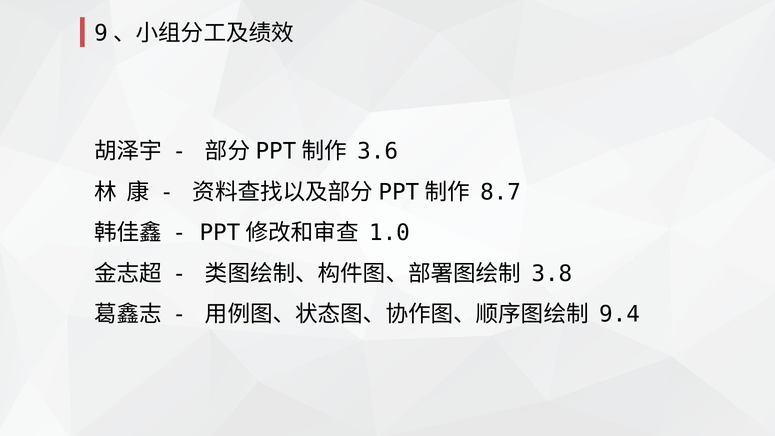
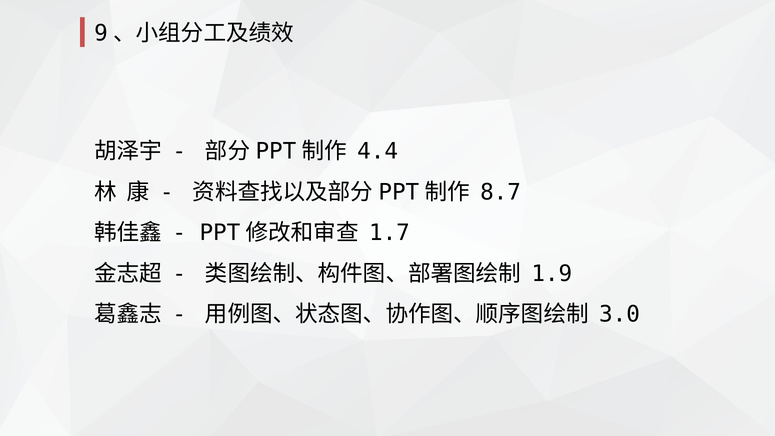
3.6: 3.6 -> 4.4 (378, 151)
1.0: 1.0 -> 1.7 (389, 233)
3.8: 3.8 -> 1.9 (552, 274)
9.4: 9.4 -> 3.0 (619, 314)
